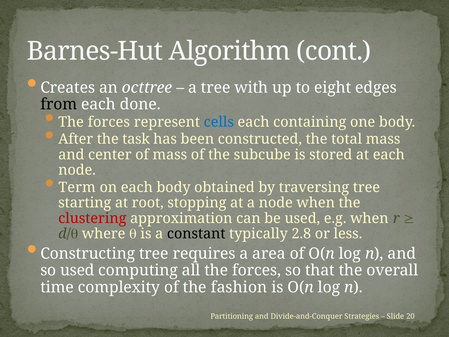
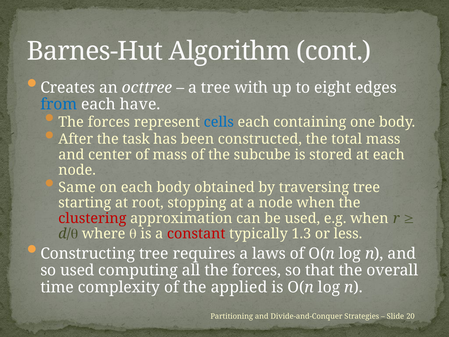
from colour: black -> blue (59, 104)
done: done -> have (140, 104)
Term: Term -> Same (77, 187)
constant colour: black -> red (196, 234)
2.8: 2.8 -> 1.3 (301, 234)
area: area -> laws (269, 253)
fashion: fashion -> applied (239, 287)
